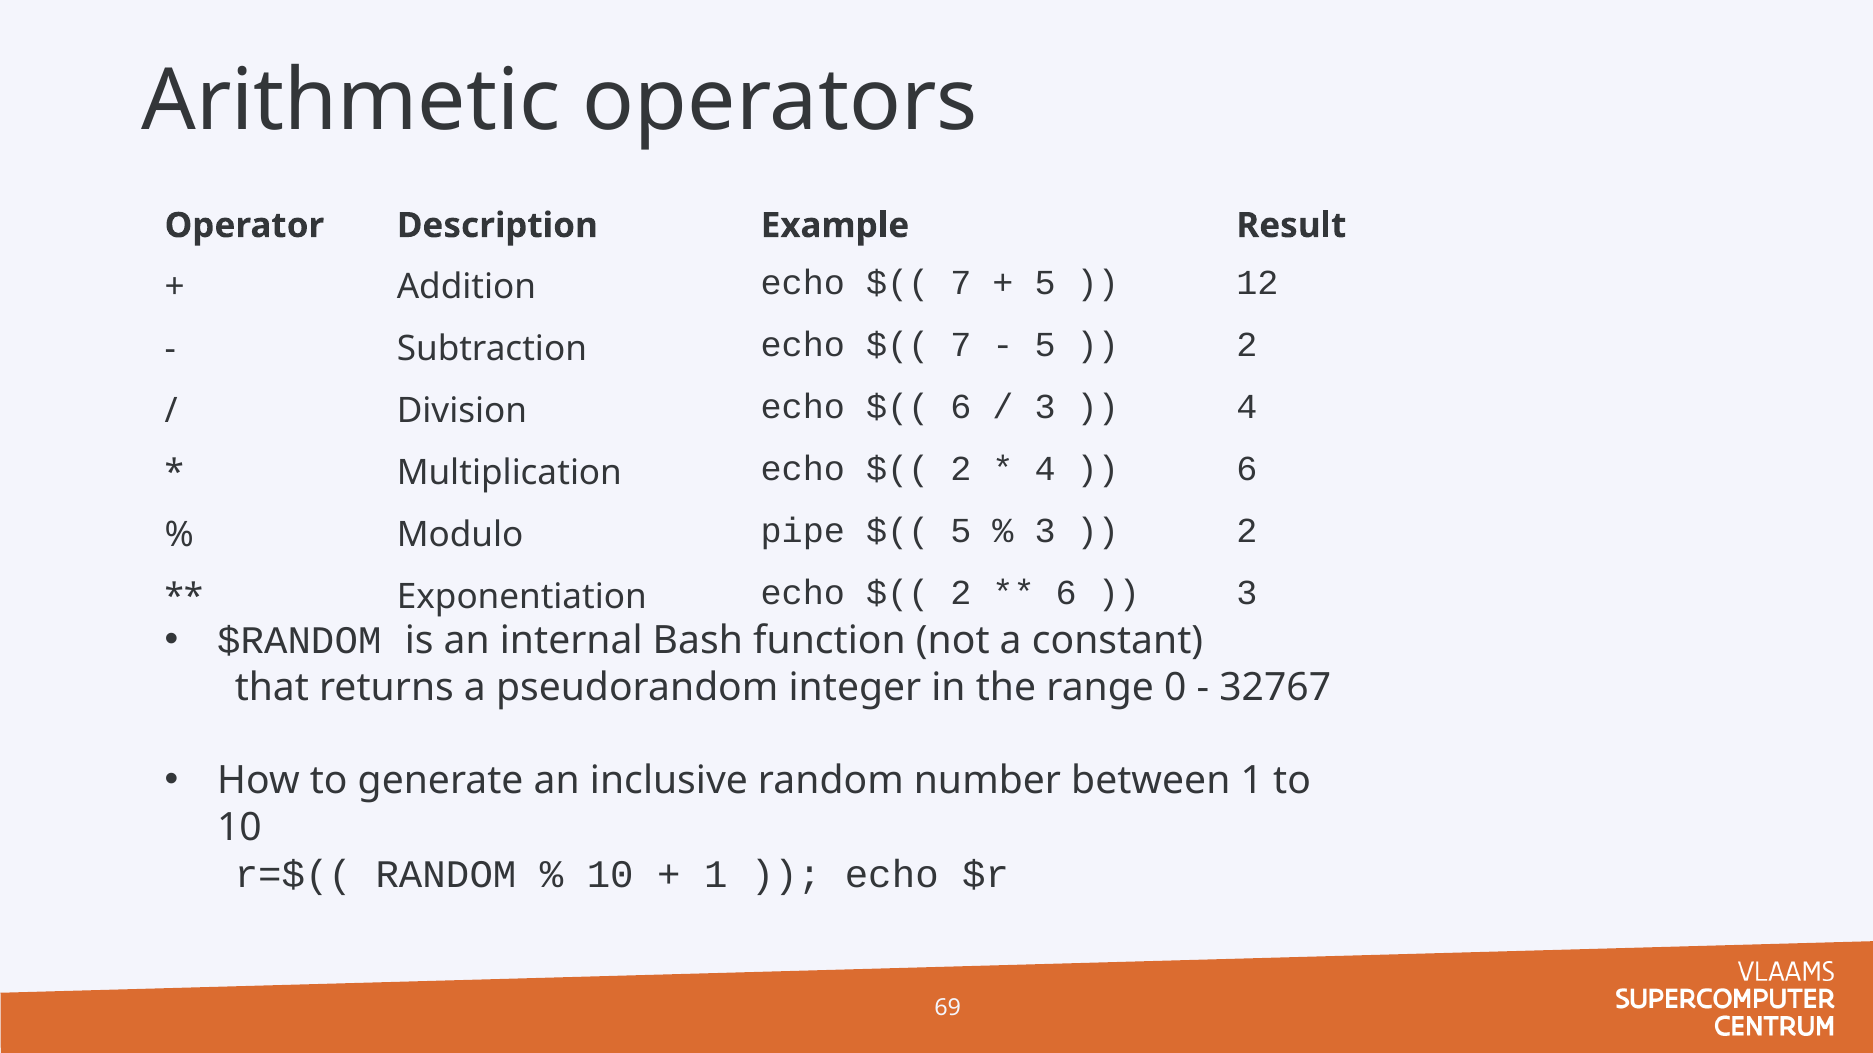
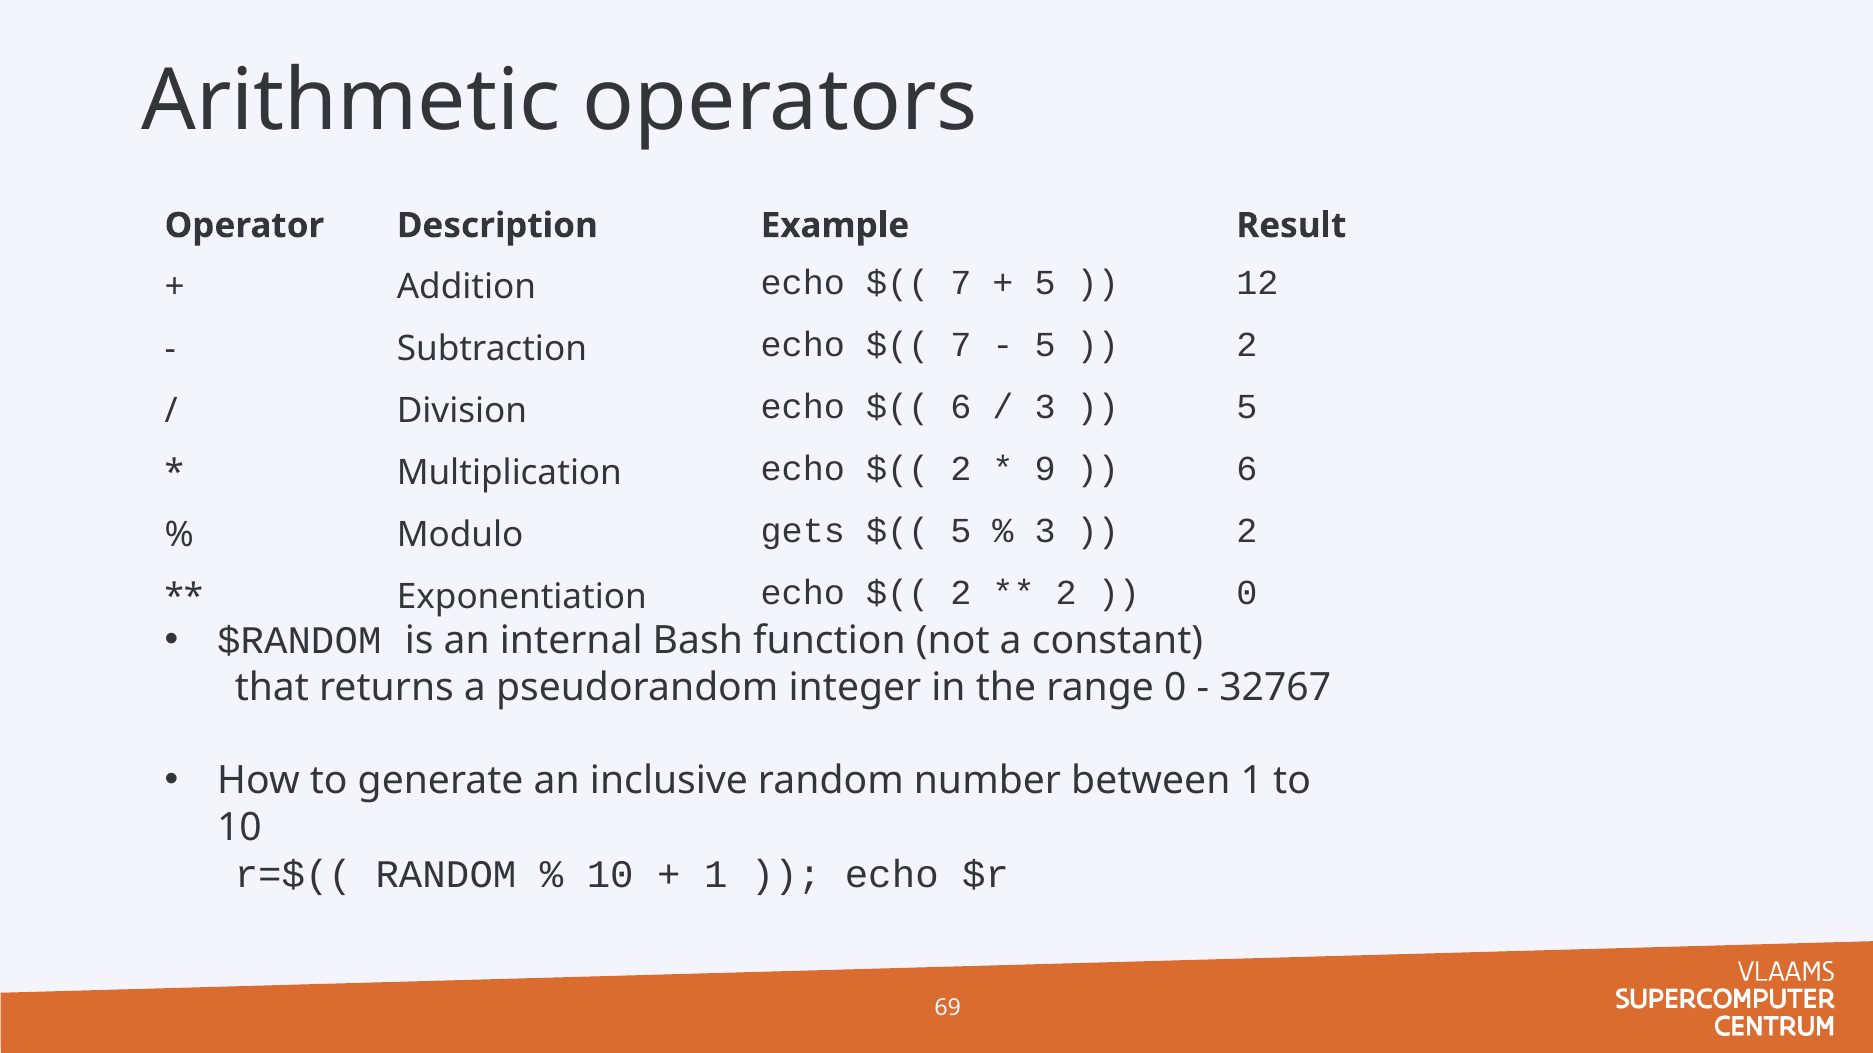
4: 4 -> 5 (1247, 407)
4: 4 -> 9 (1045, 469)
pipe: pipe -> gets (803, 531)
6: 6 -> 2 (1066, 593)
3: 3 -> 0 (1247, 593)
